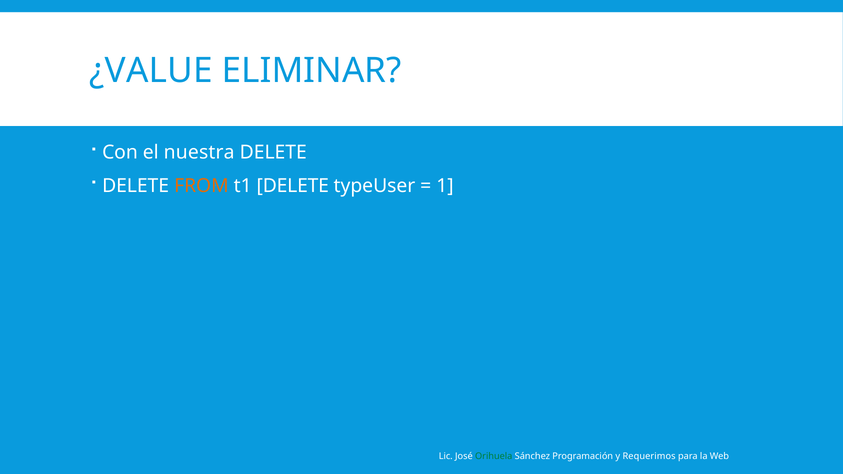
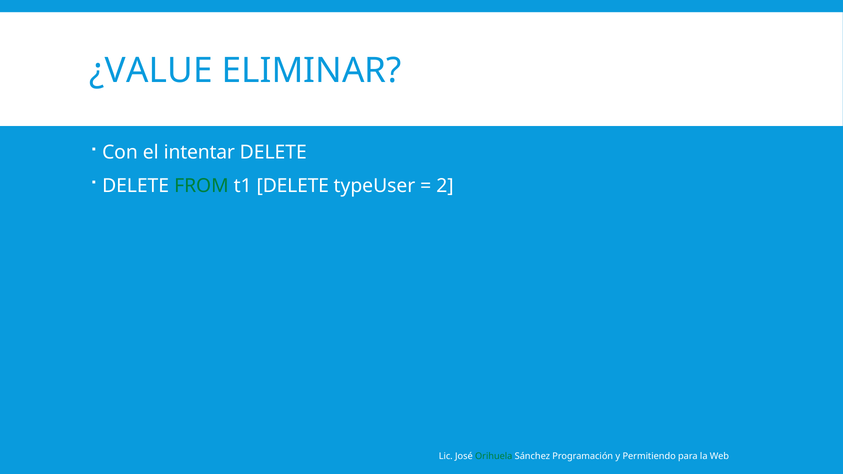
nuestra: nuestra -> intentar (199, 153)
FROM colour: orange -> green (201, 186)
1: 1 -> 2 (445, 186)
Requerimos: Requerimos -> Permitiendo (649, 457)
